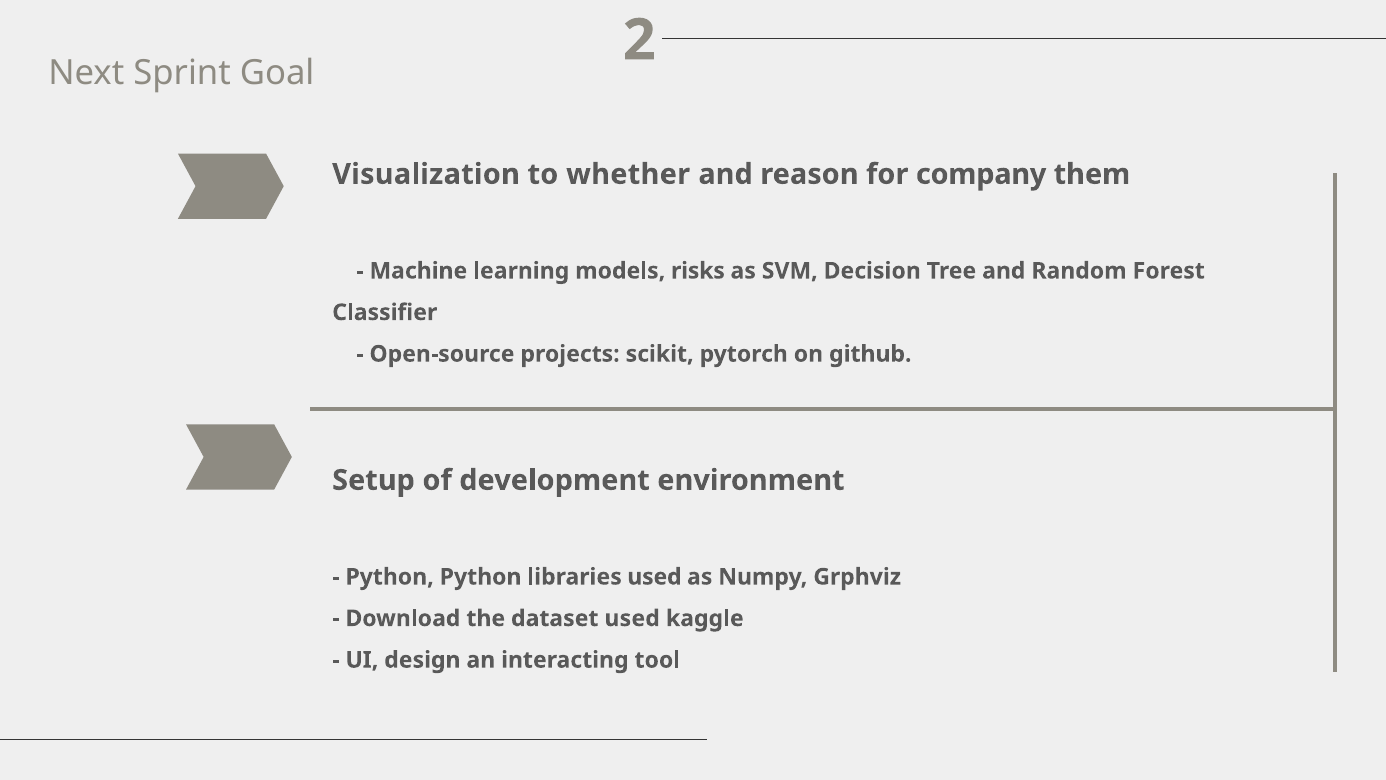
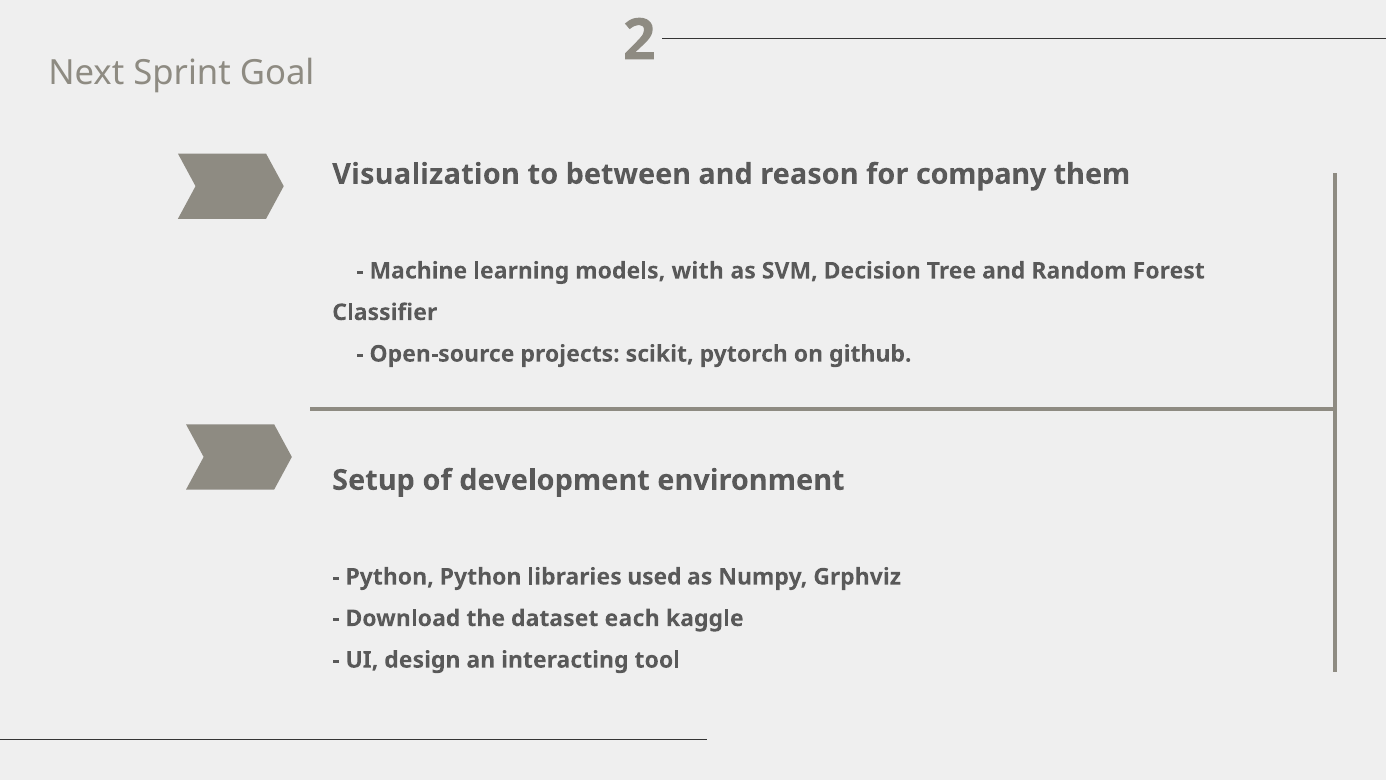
whether: whether -> between (628, 174)
risks: risks -> with (698, 271)
dataset used: used -> each (632, 618)
